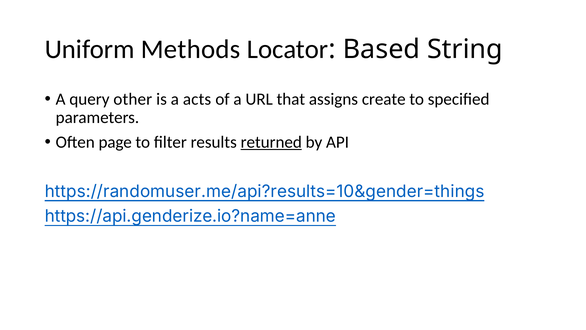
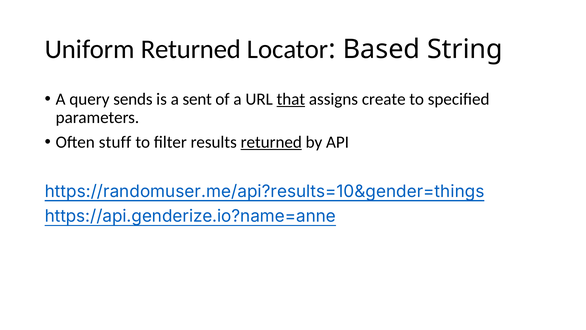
Uniform Methods: Methods -> Returned (191, 49)
other: other -> sends (133, 99)
acts: acts -> sent (197, 99)
that underline: none -> present (291, 99)
page: page -> stuff (115, 142)
